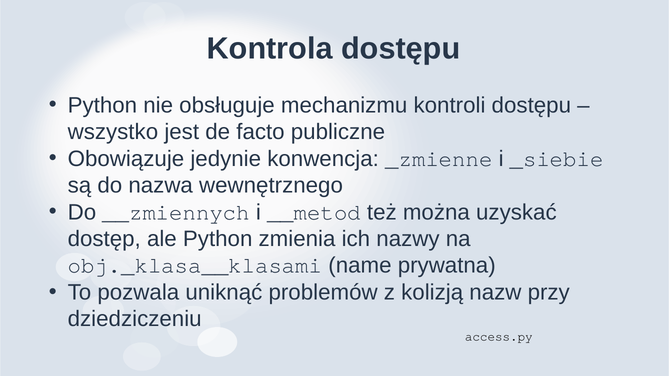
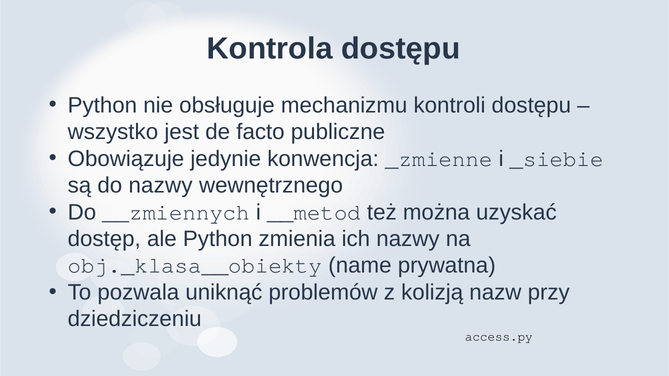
do nazwa: nazwa -> nazwy (161, 186)
obj._klasa__klasami: obj._klasa__klasami -> obj._klasa__obiekty (195, 266)
